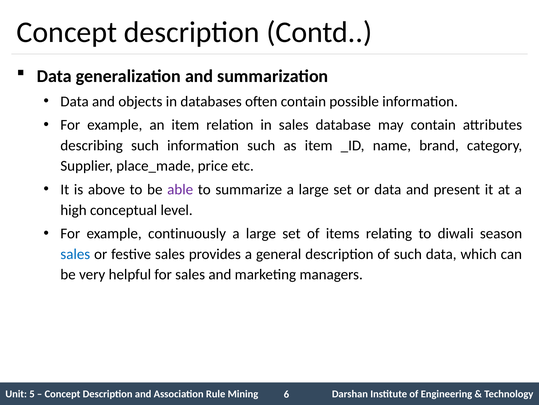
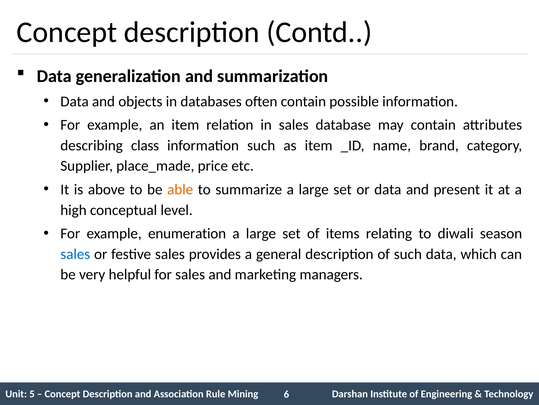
describing such: such -> class (145, 145)
able colour: purple -> orange (180, 189)
continuously: continuously -> enumeration (187, 233)
